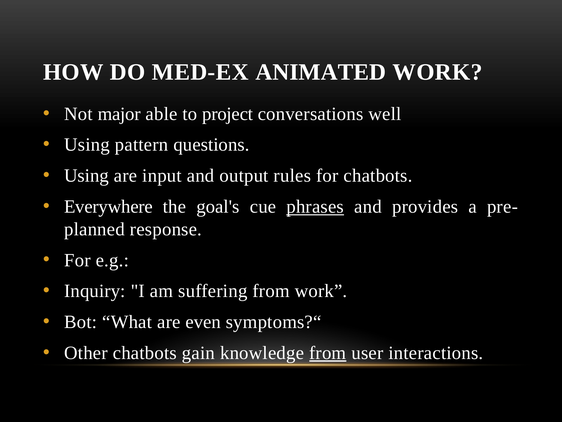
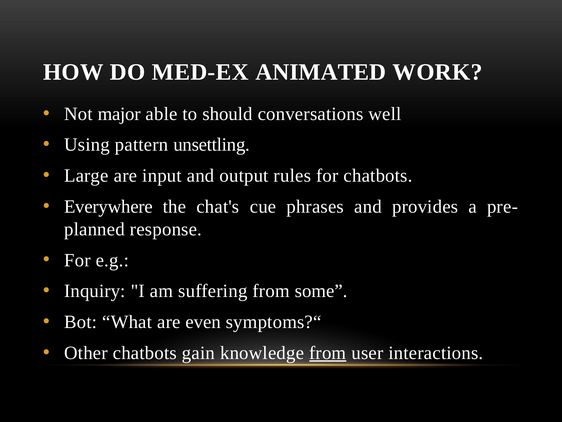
project: project -> should (227, 114)
questions: questions -> unsettling (212, 145)
Using: Using -> Large (86, 176)
goal's: goal's -> chat's (218, 206)
phrases underline: present -> none (315, 206)
from work: work -> some (321, 291)
